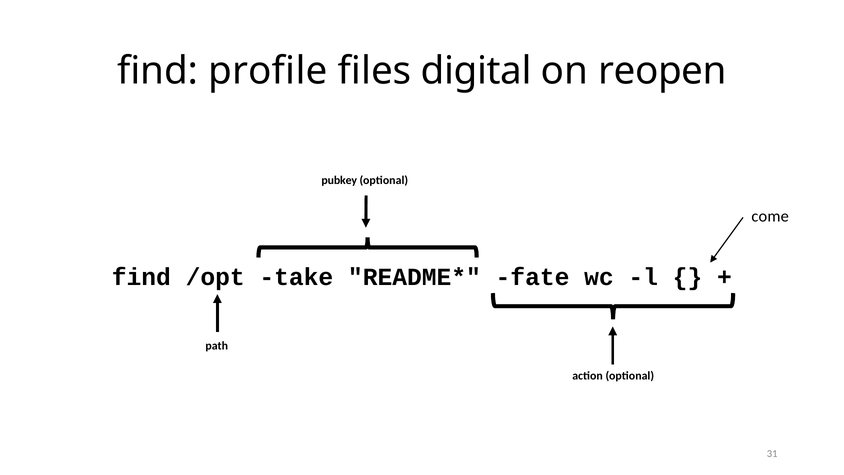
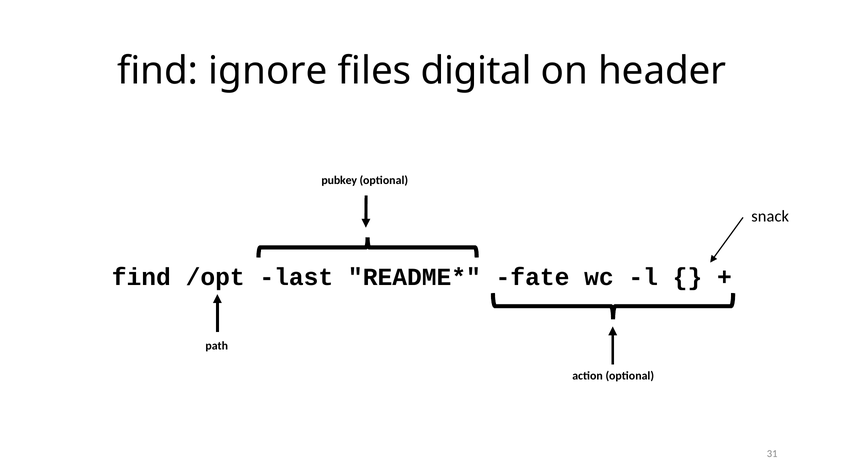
profile: profile -> ignore (268, 71)
reopen: reopen -> header (662, 71)
come: come -> snack (770, 216)
take: take -> last (296, 277)
